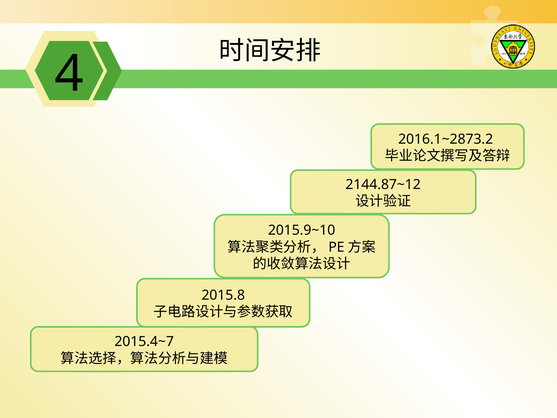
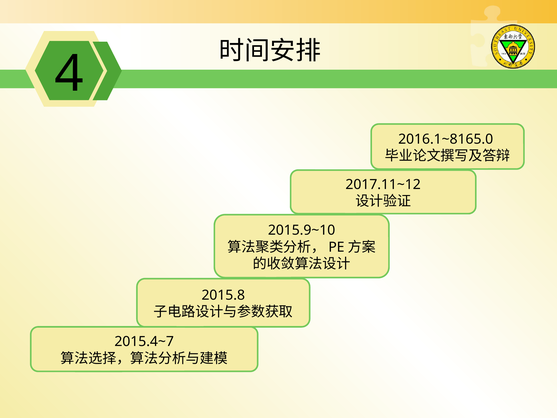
2016.1~2873.2: 2016.1~2873.2 -> 2016.1~8165.0 (446, 139)
2144.87~12: 2144.87~12 -> 2017.11~12 (383, 184)
